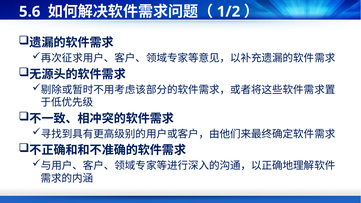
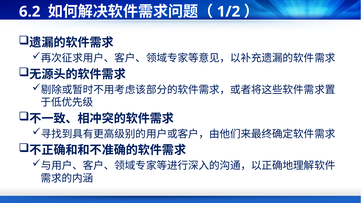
5.6: 5.6 -> 6.2 (30, 12)
